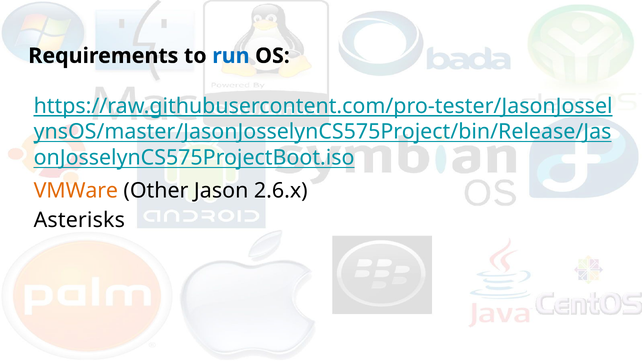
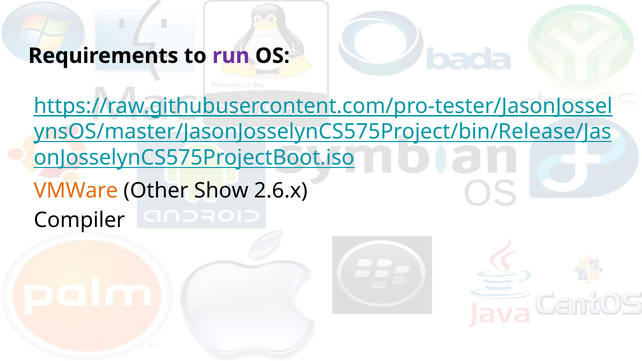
run colour: blue -> purple (231, 56)
Jason: Jason -> Show (221, 191)
Asterisks: Asterisks -> Compiler (79, 220)
